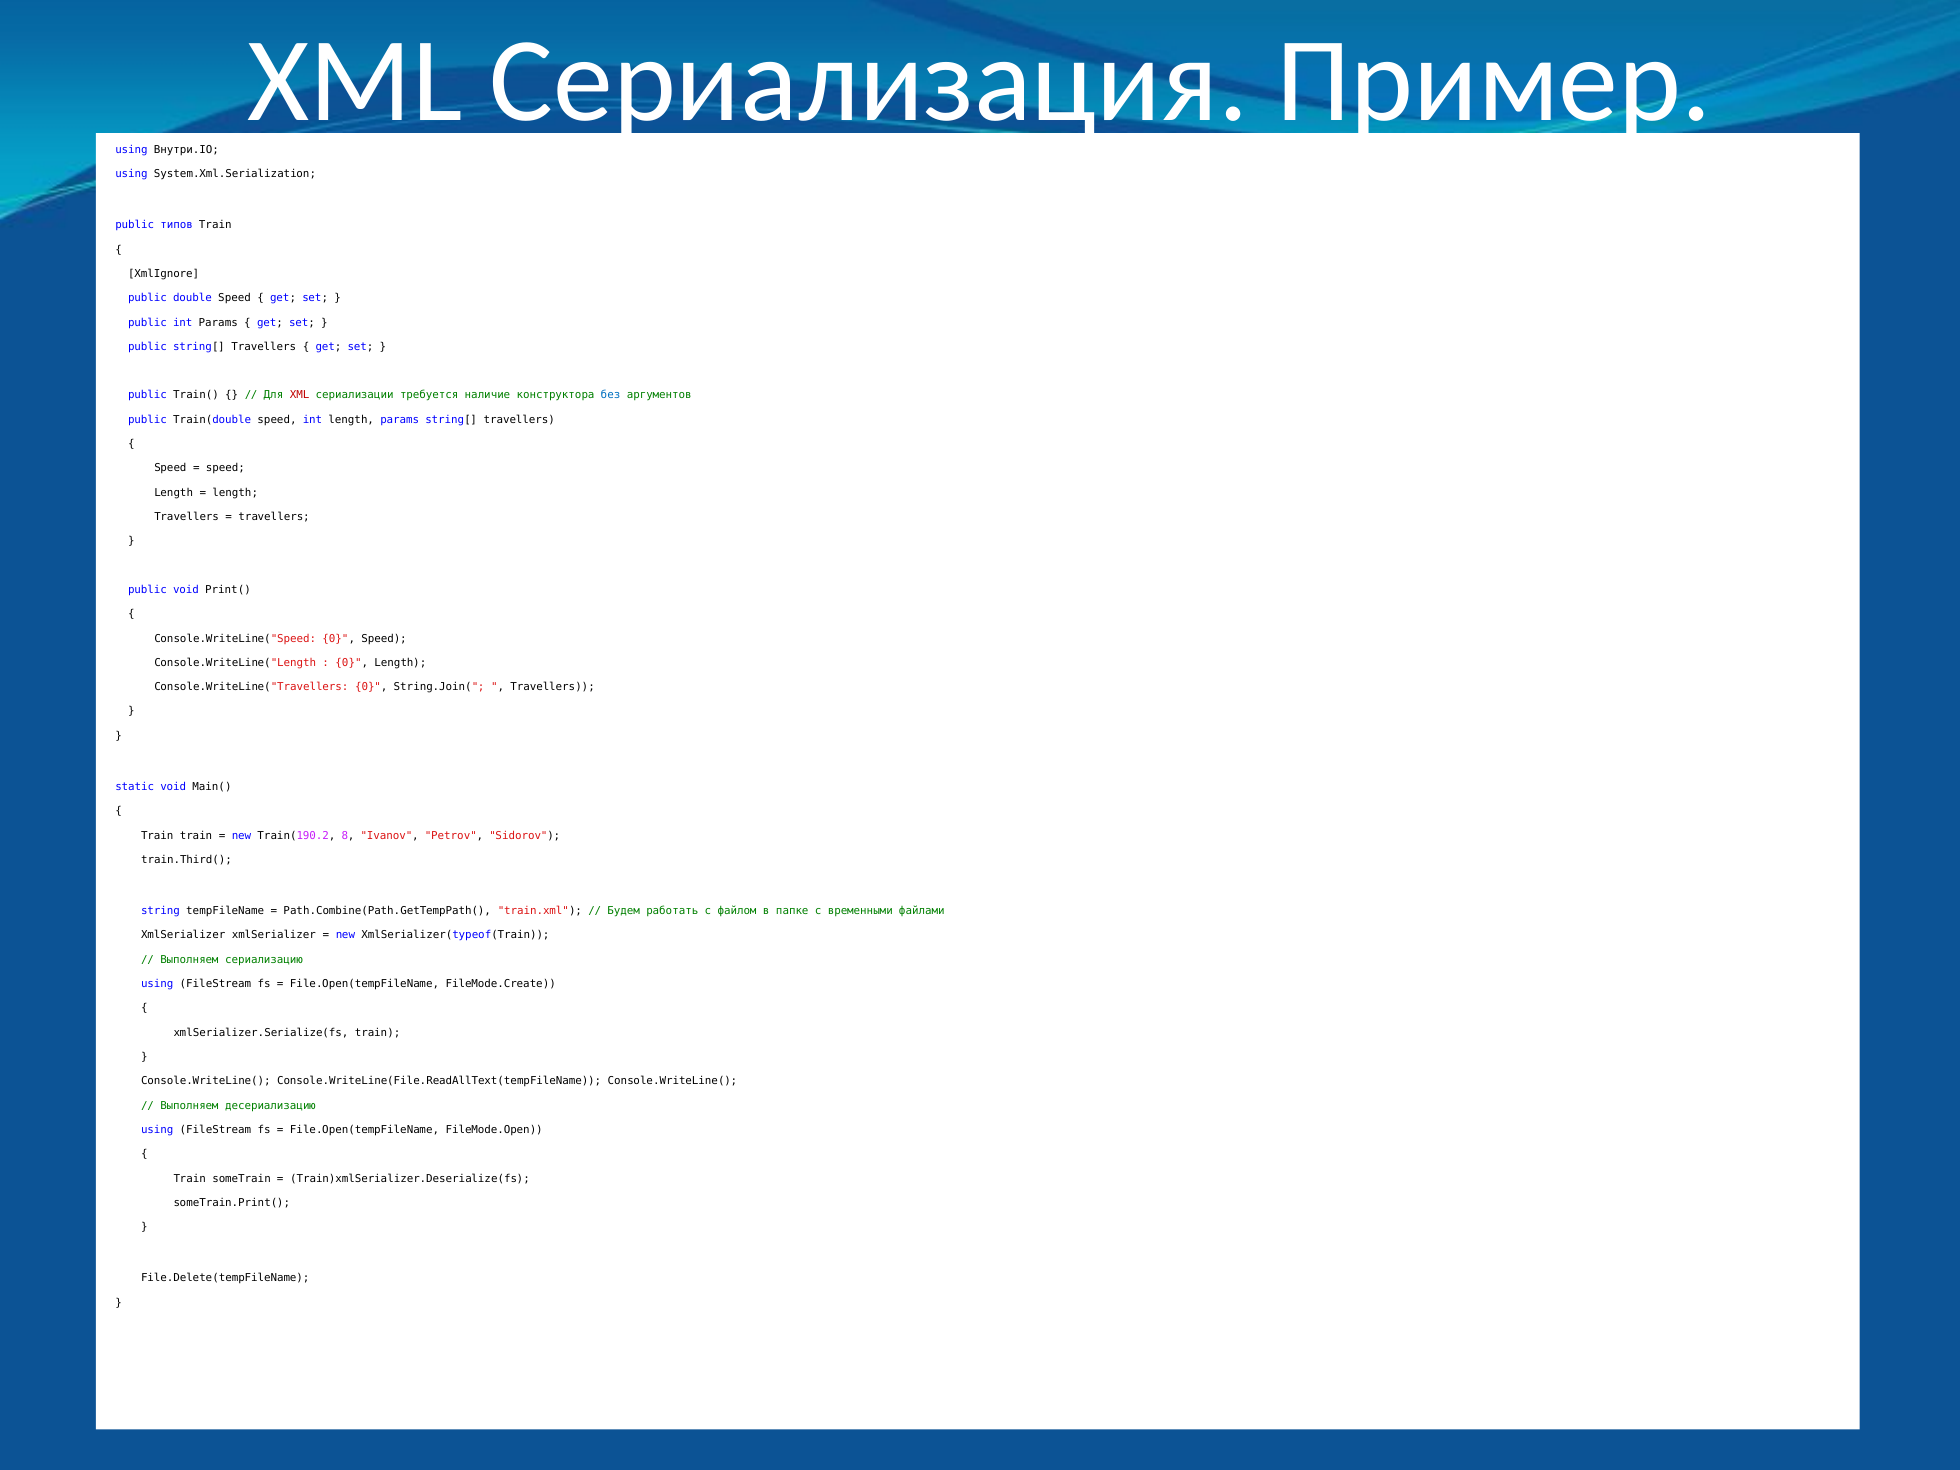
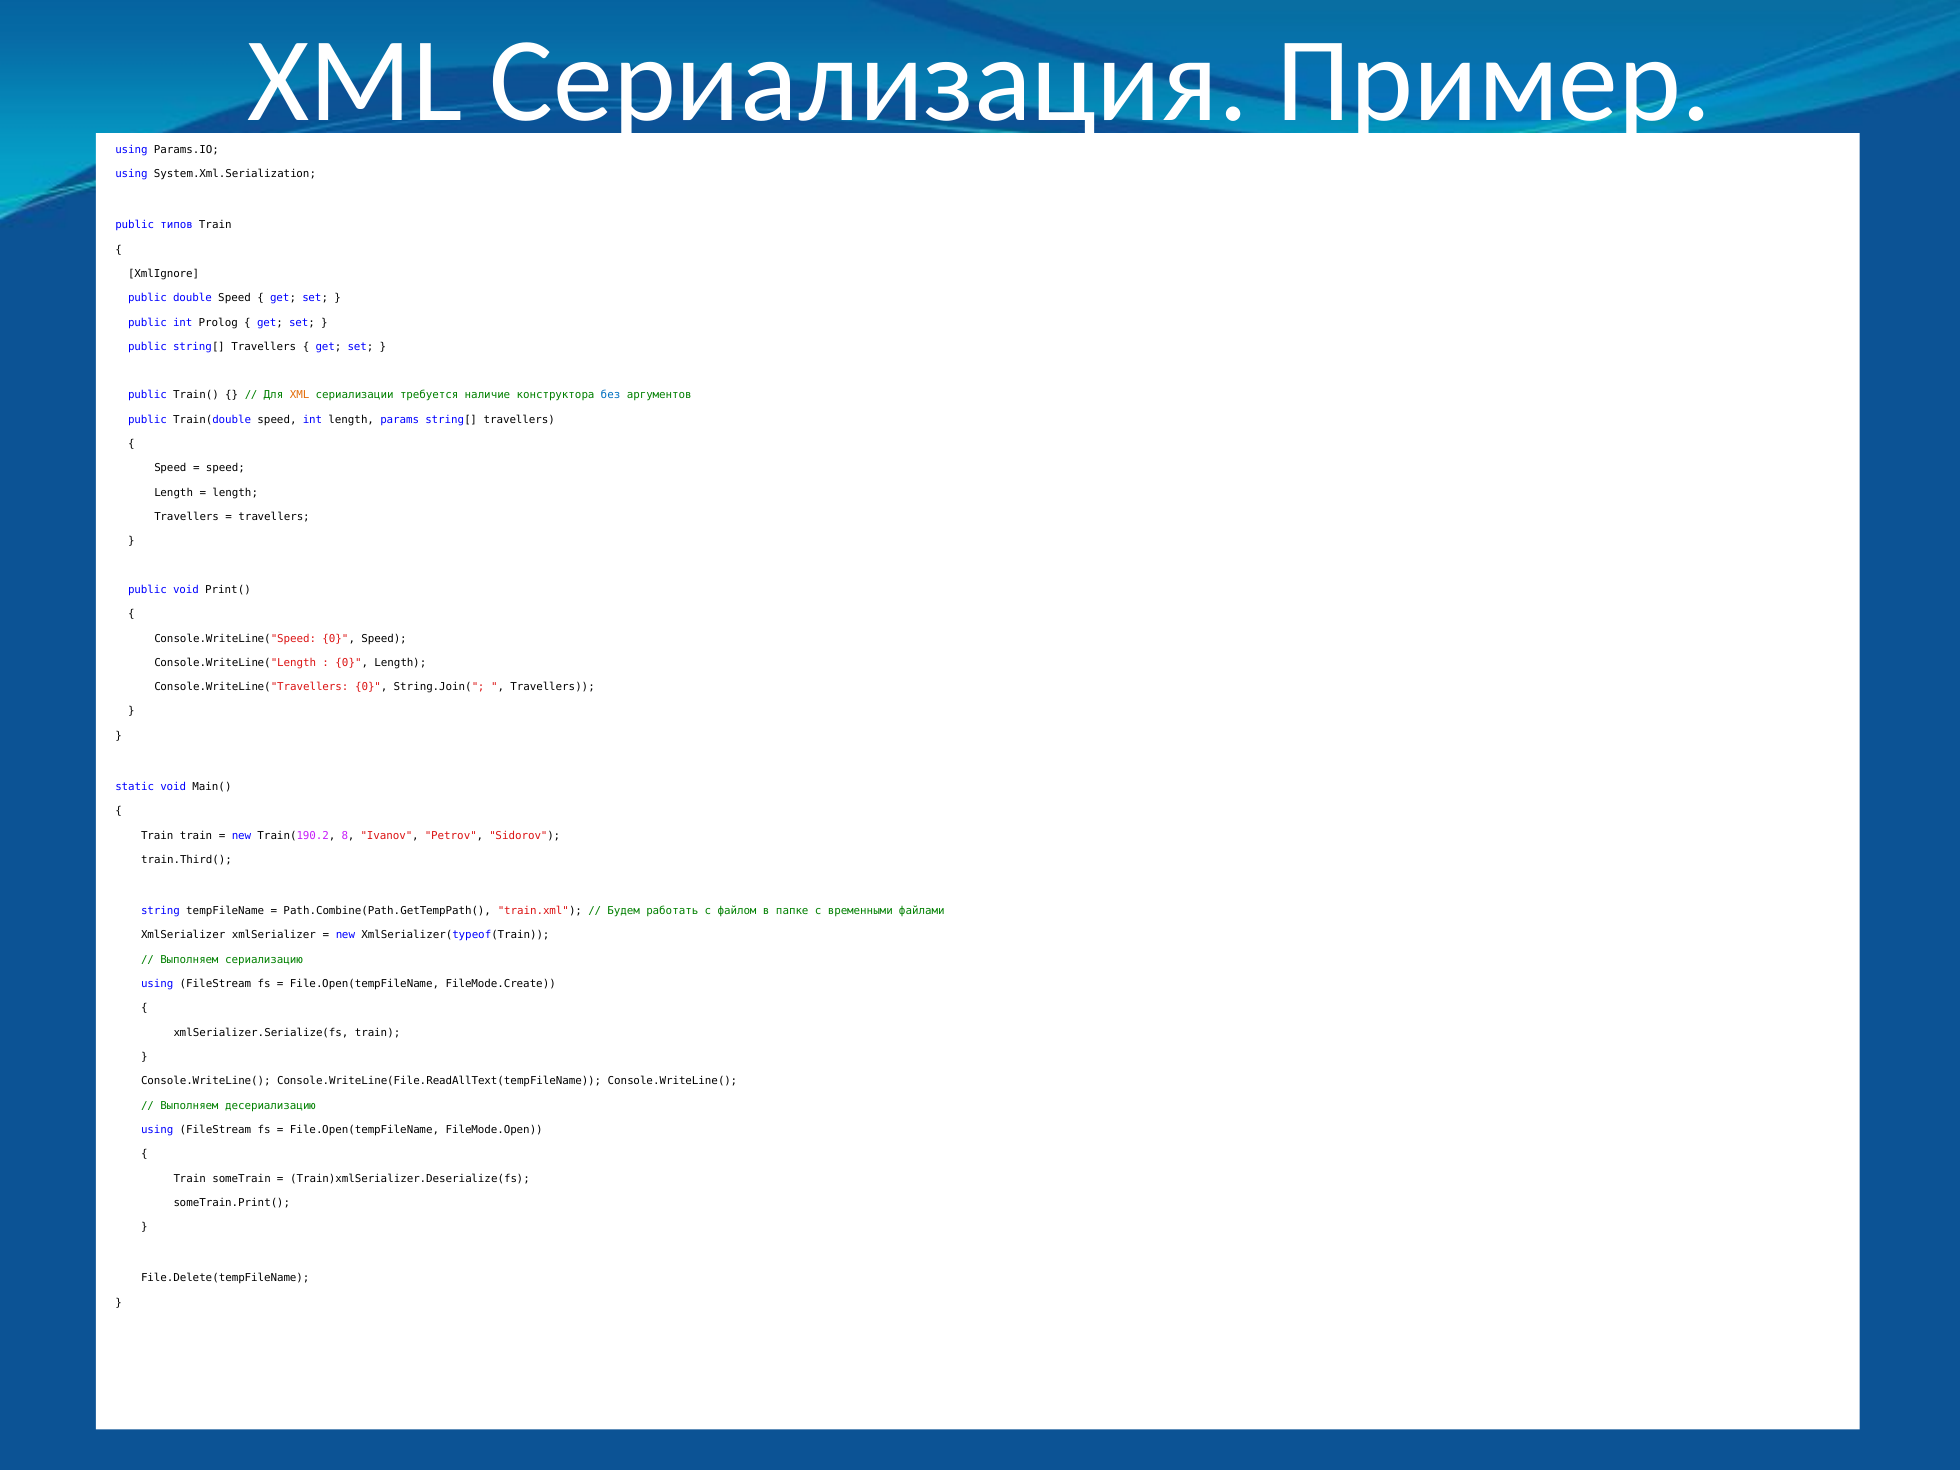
Внутри.IO: Внутри.IO -> Params.IO (186, 150)
int Params: Params -> Prolog (218, 322)
XML colour: red -> orange (300, 395)
